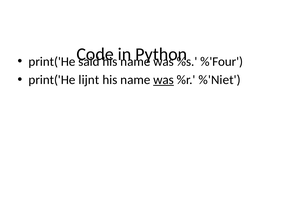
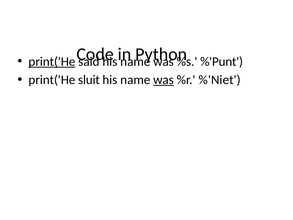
print('He underline: none -> present (52, 61)
%'Four: %'Four -> %'Punt (222, 61)
lijnt: lijnt -> sluit (89, 80)
